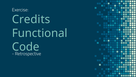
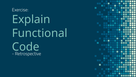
Credits: Credits -> Explain (31, 19)
